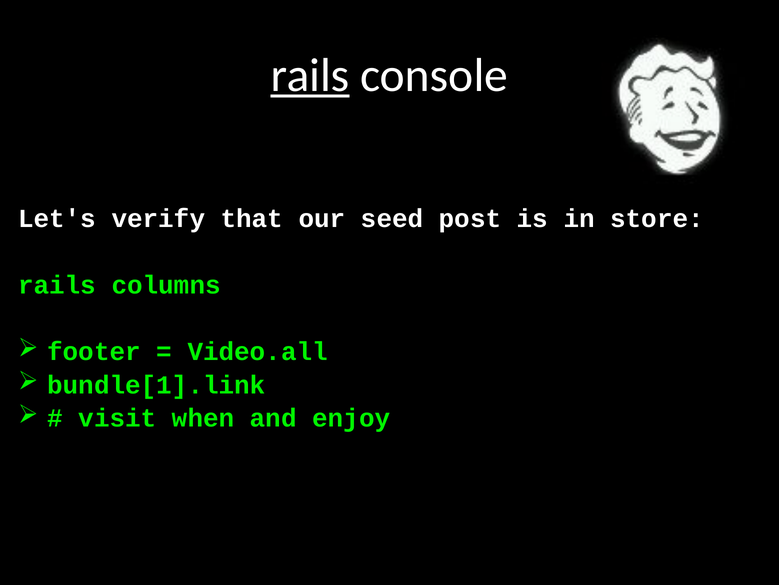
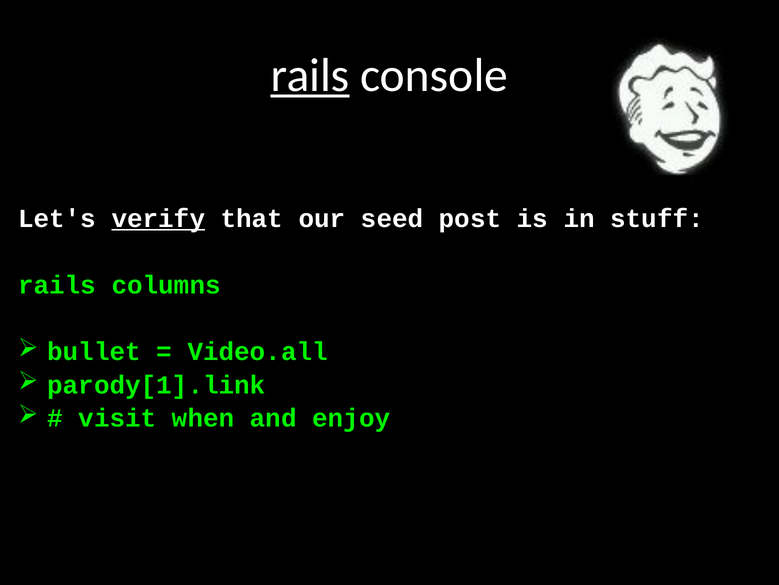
verify underline: none -> present (158, 219)
store: store -> stuff (657, 219)
footer: footer -> bullet (94, 351)
bundle[1].link: bundle[1].link -> parody[1].link (156, 385)
